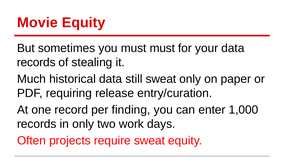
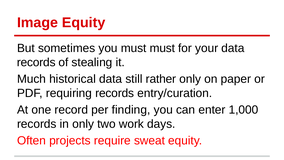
Movie: Movie -> Image (38, 23)
still sweat: sweat -> rather (161, 79)
requiring release: release -> records (115, 93)
